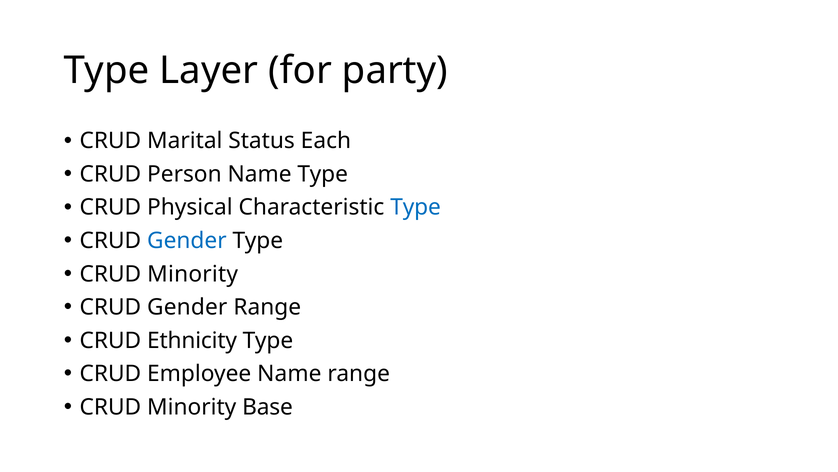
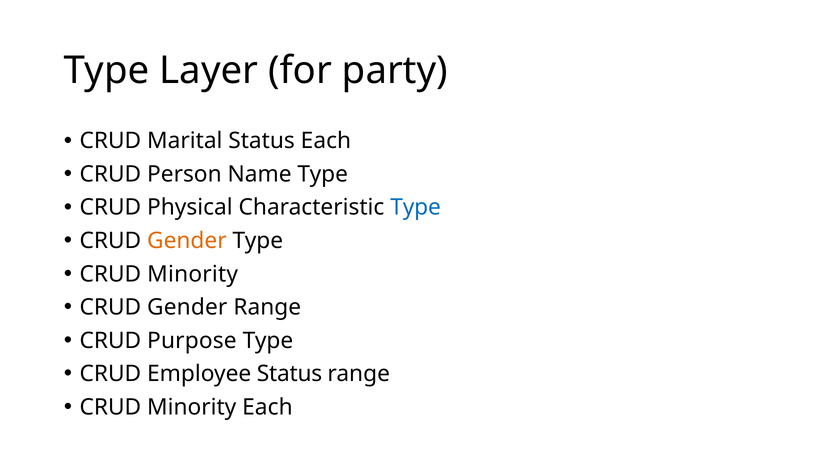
Gender colour: blue -> orange (187, 240)
Ethnicity: Ethnicity -> Purpose (192, 340)
Employee Name: Name -> Status (290, 373)
Minority Base: Base -> Each (267, 407)
